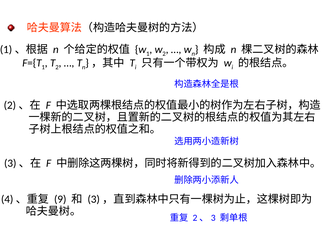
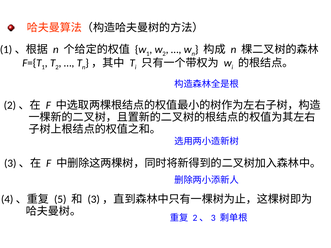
9: 9 -> 5 (60, 200)
